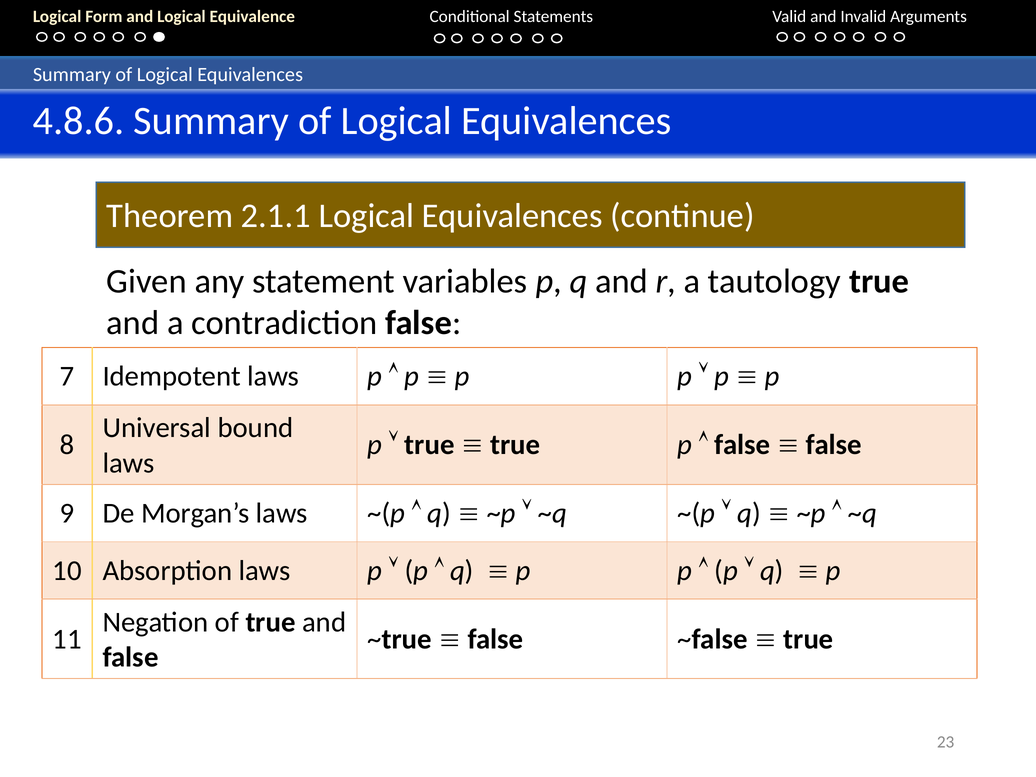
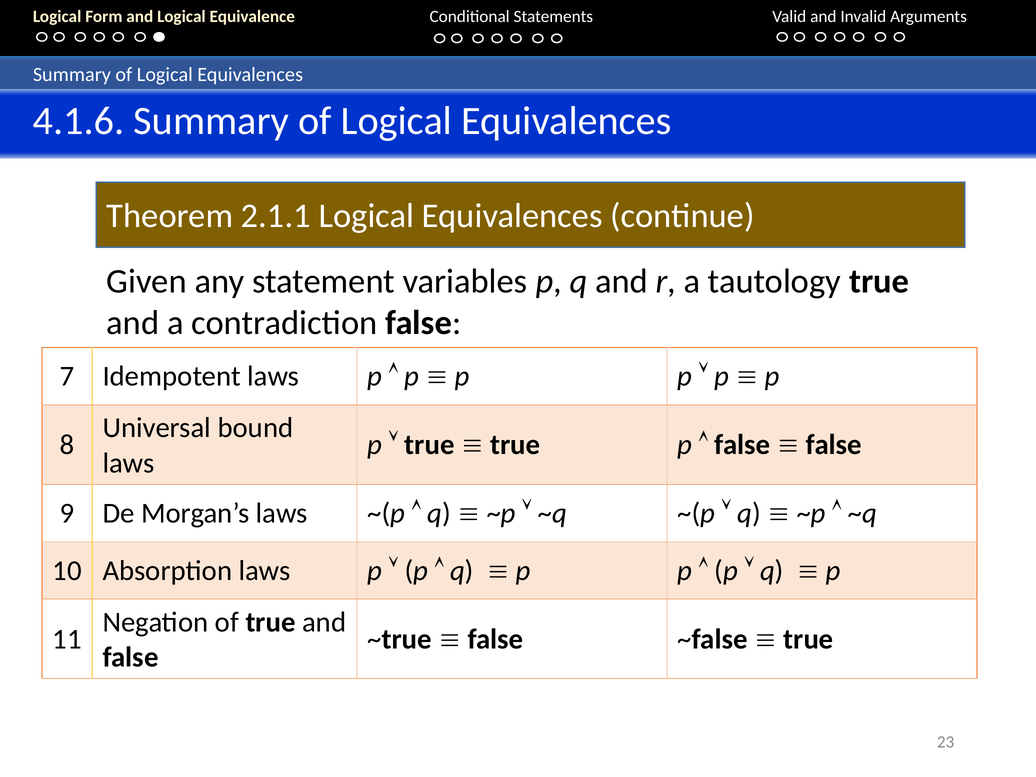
4.8.6: 4.8.6 -> 4.1.6 (79, 121)
